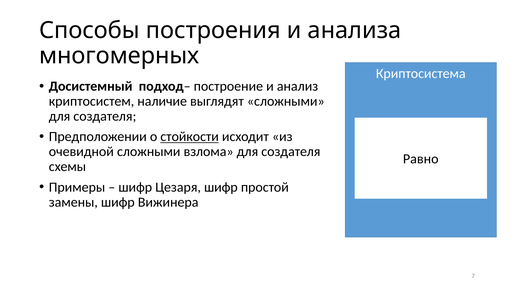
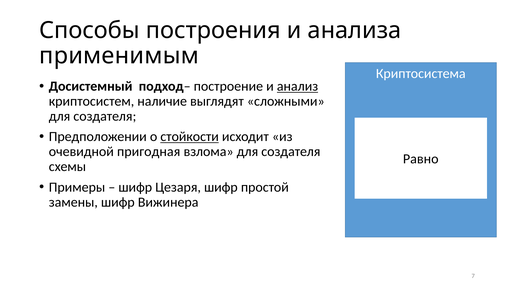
многомерных: многомерных -> применимым (119, 56)
анализ underline: none -> present (298, 86)
очевидной сложными: сложными -> пригодная (149, 152)
